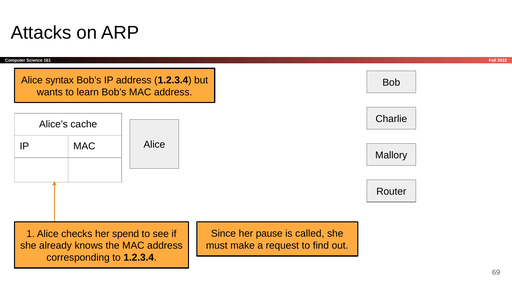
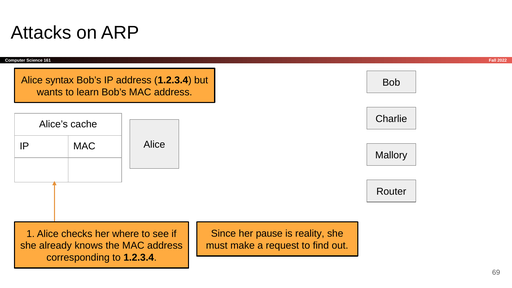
spend: spend -> where (126, 234)
called: called -> reality (310, 234)
